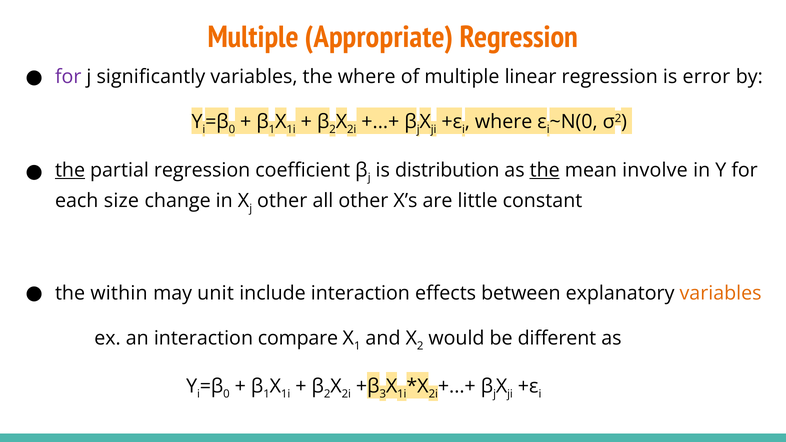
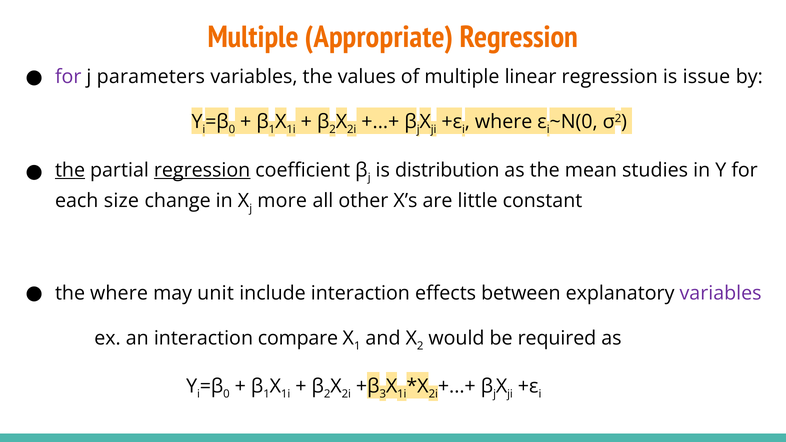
significantly: significantly -> parameters (151, 77)
the where: where -> values (367, 77)
error: error -> issue (706, 77)
regression underline: none -> present (202, 170)
the underline: present -> none (545, 170)
involve: involve -> studies (655, 170)
j other: other -> more (282, 201)
the within: within -> where (119, 293)
variables colour: orange -> purple (721, 293)
different: different -> required (557, 338)
